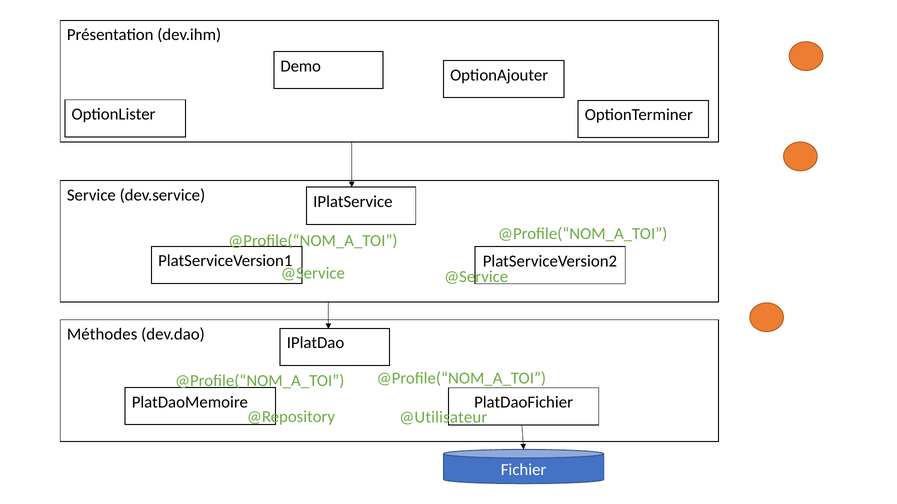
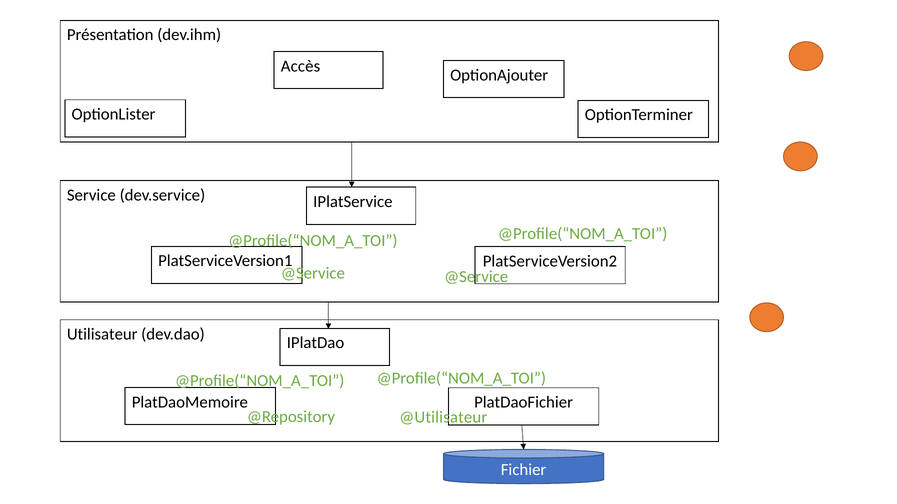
Demo: Demo -> Accès (301, 66)
Méthodes: Méthodes -> Utilisateur (102, 335)
